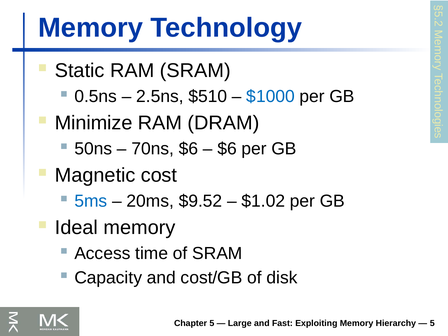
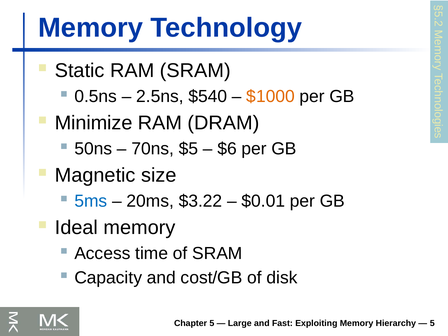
$510: $510 -> $540 (208, 96)
$1000 colour: blue -> orange (271, 96)
70ns $6: $6 -> $5 (188, 149)
cost: cost -> size (159, 175)
$9.52: $9.52 -> $3.22 (200, 201)
$1.02: $1.02 -> $0.01 (263, 201)
